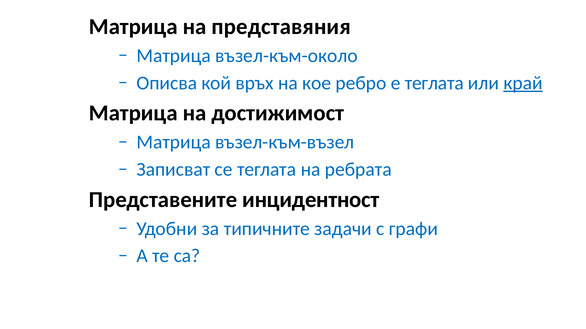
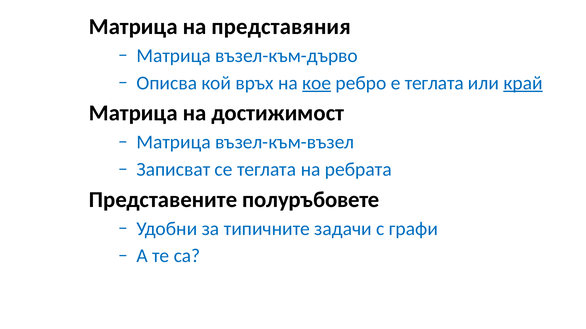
възел-към-около: възел-към-около -> възел-към-дърво (287, 56)
кое underline: none -> present (317, 83)
инцидентност: инцидентност -> полуръбовете (311, 200)
